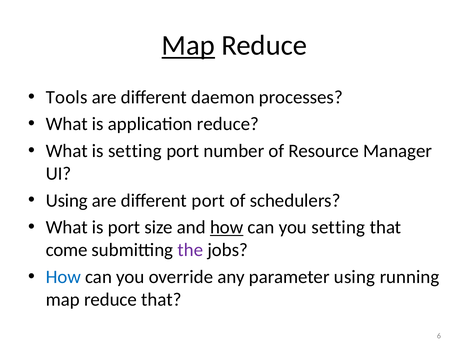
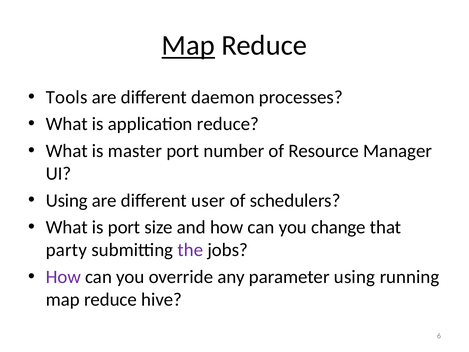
is setting: setting -> master (135, 151)
different port: port -> user (208, 200)
how underline: present -> none (227, 227)
you setting: setting -> change (338, 227)
come: come -> party (66, 250)
How colour: blue -> purple (63, 277)
reduce that: that -> hive (162, 299)
